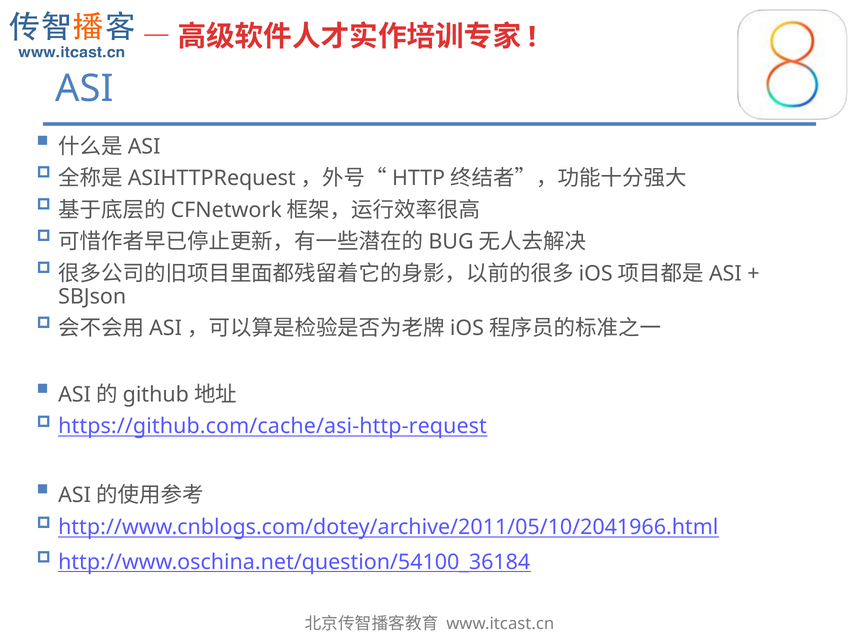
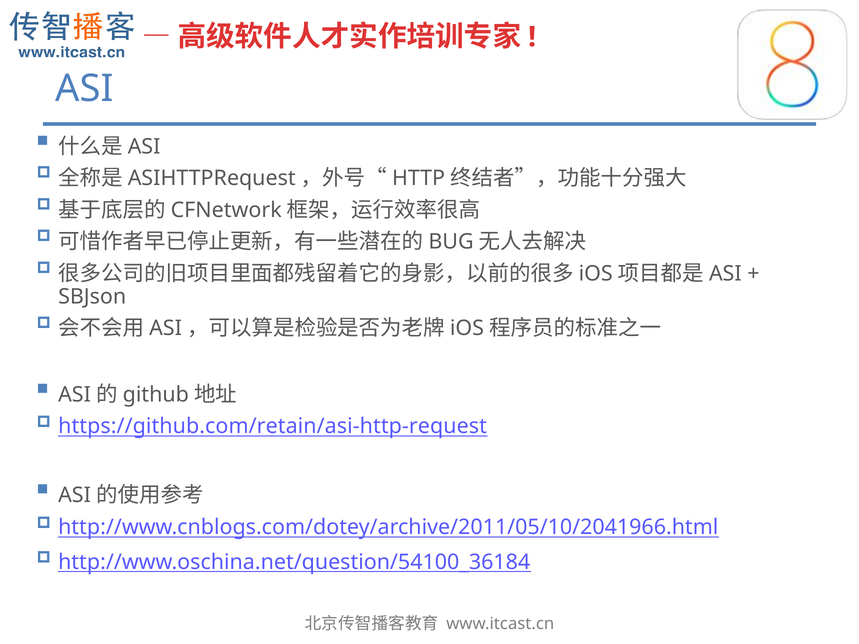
https://github.com/cache/asi-http-request: https://github.com/cache/asi-http-request -> https://github.com/retain/asi-http-request (273, 426)
